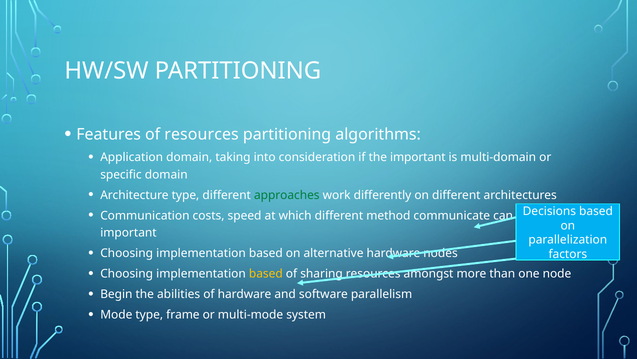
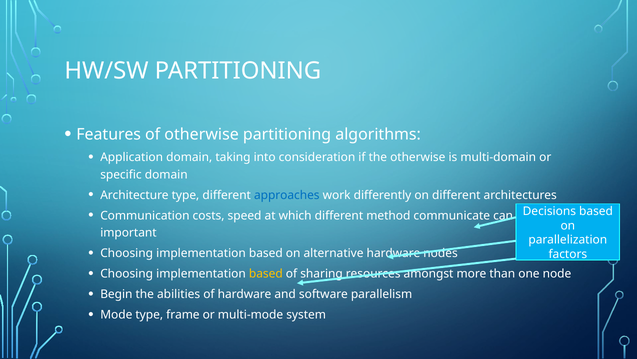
of resources: resources -> otherwise (202, 134)
the important: important -> otherwise (418, 157)
approaches colour: green -> blue (287, 195)
